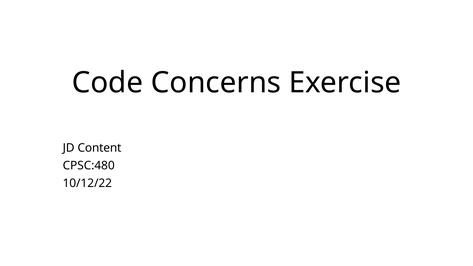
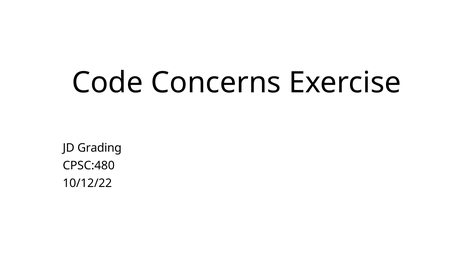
Content: Content -> Grading (100, 148)
